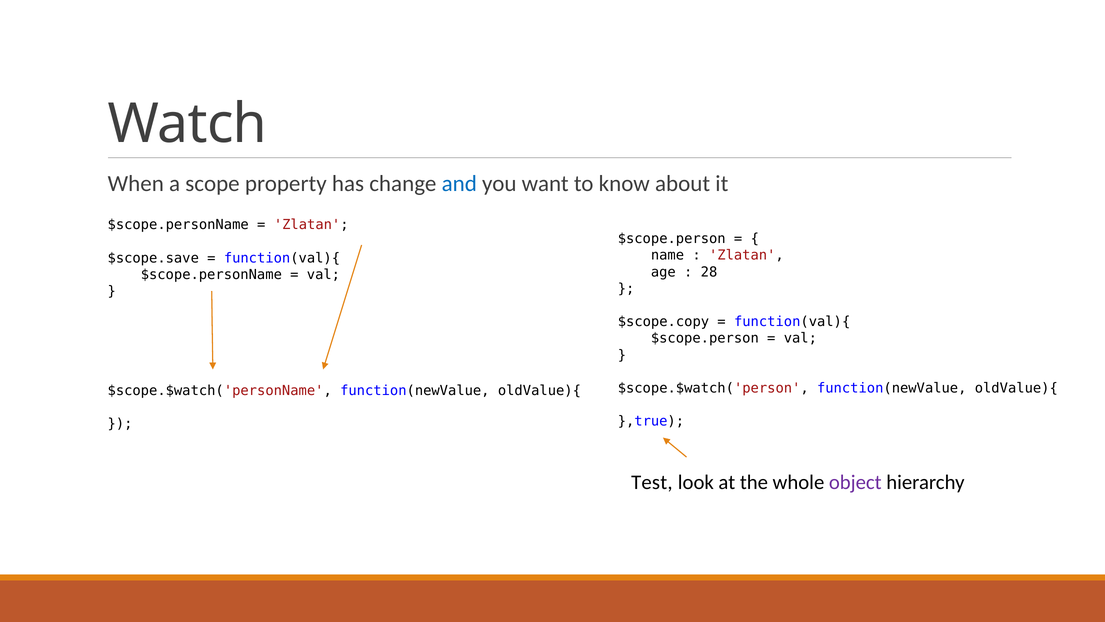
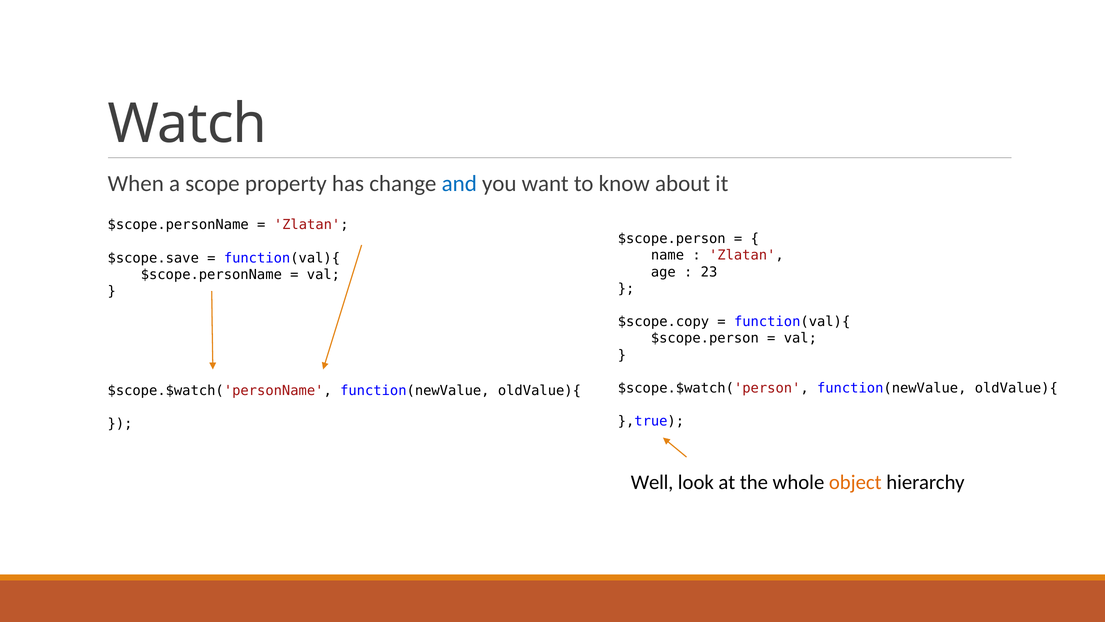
28: 28 -> 23 (709, 272)
Test: Test -> Well (652, 482)
object colour: purple -> orange (855, 482)
